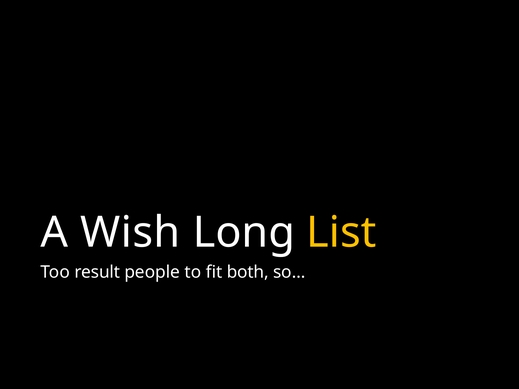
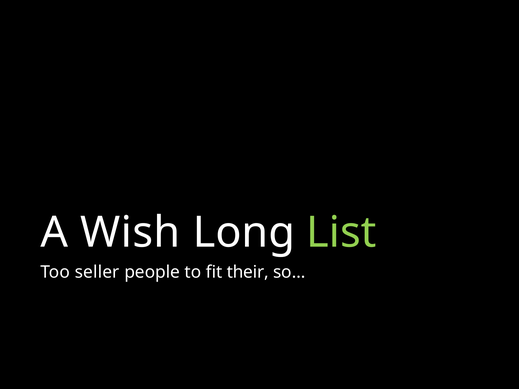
List colour: yellow -> light green (341, 233)
result: result -> seller (97, 272)
both: both -> their (248, 272)
